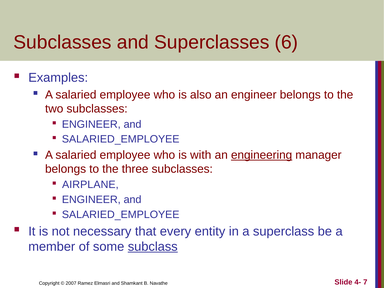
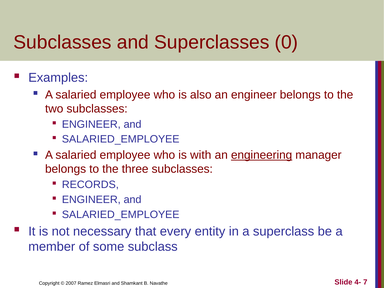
6: 6 -> 0 (286, 42)
AIRPLANE: AIRPLANE -> RECORDS (90, 185)
subclass underline: present -> none (153, 247)
